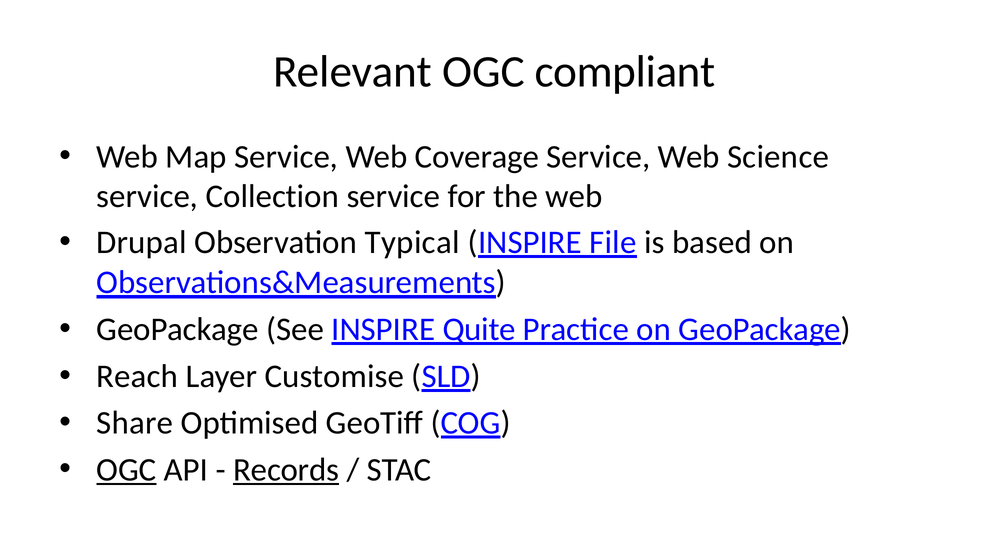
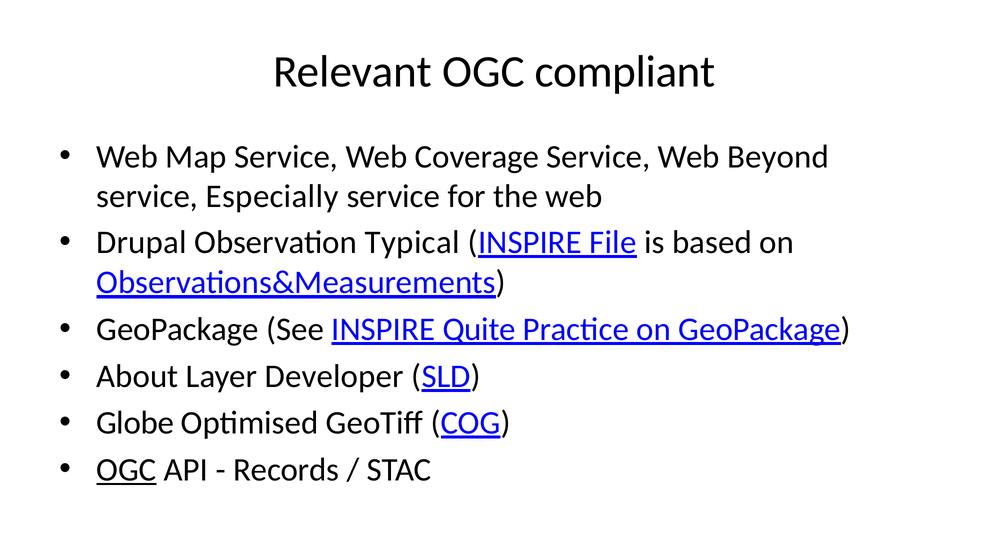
Science: Science -> Beyond (778, 157)
Collection: Collection -> Especially (272, 196)
Reach: Reach -> About (137, 376)
Customise: Customise -> Developer (334, 376)
Share: Share -> Globe (135, 423)
Records underline: present -> none (286, 470)
